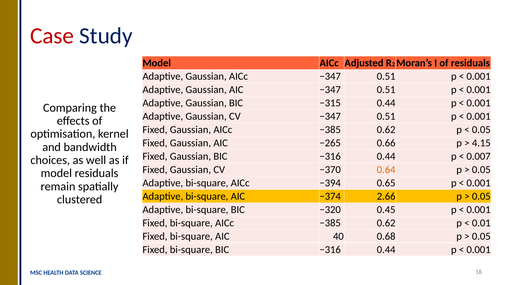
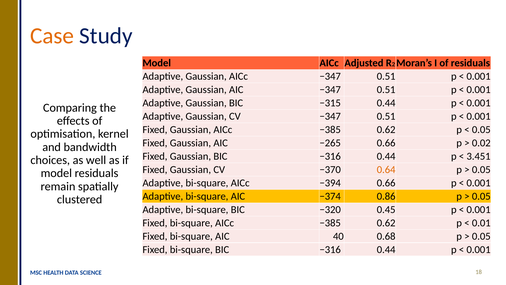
Case colour: red -> orange (52, 36)
4.15: 4.15 -> 0.02 (481, 143)
0.007: 0.007 -> 3.451 (479, 156)
−394 0.65: 0.65 -> 0.66 (386, 183)
2.66: 2.66 -> 0.86 (386, 196)
